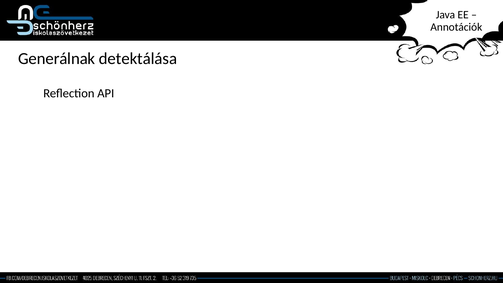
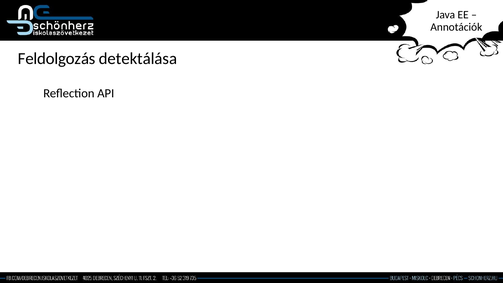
Generálnak: Generálnak -> Feldolgozás (57, 59)
